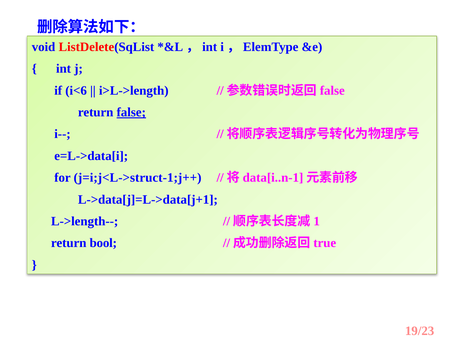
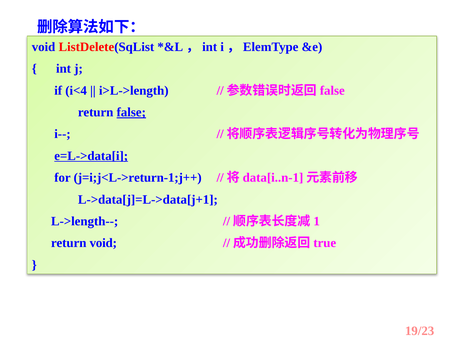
i<6: i<6 -> i<4 (76, 91)
e=L->data[i underline: none -> present (91, 156)
j=i;j<L->struct-1;j++: j=i;j<L->struct-1;j++ -> j=i;j<L->return-1;j++ (138, 178)
return bool: bool -> void (103, 243)
